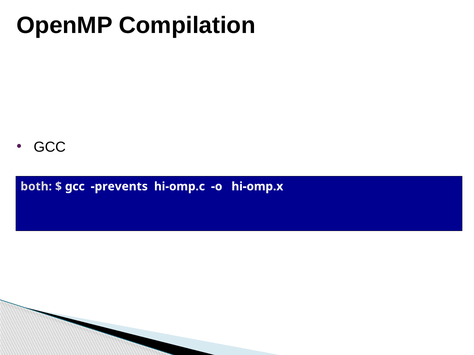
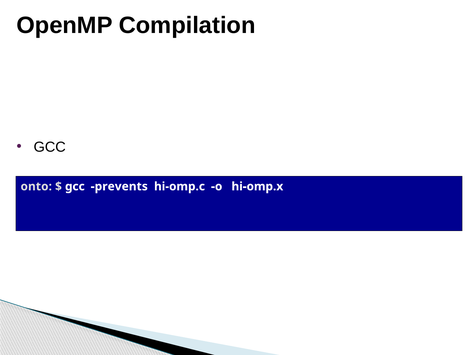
both: both -> onto (36, 187)
